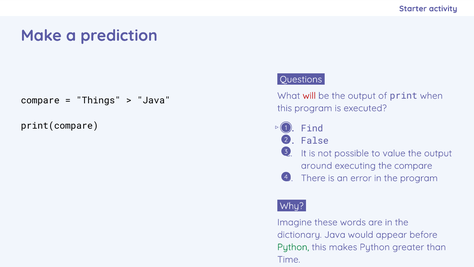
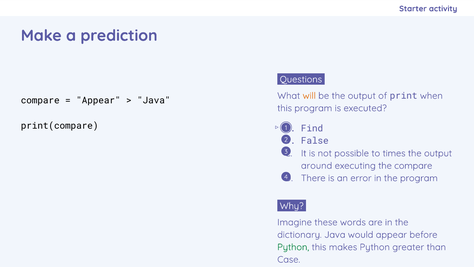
will colour: red -> orange (309, 96)
Things: Things -> Appear (98, 100)
value: value -> times (394, 153)
Time: Time -> Case (289, 259)
